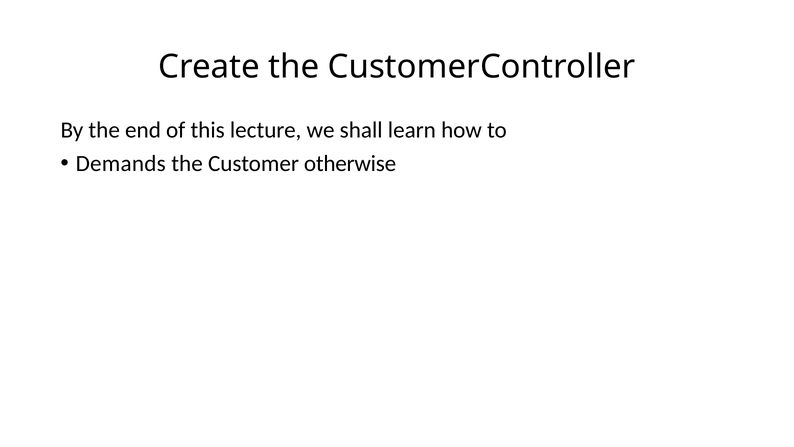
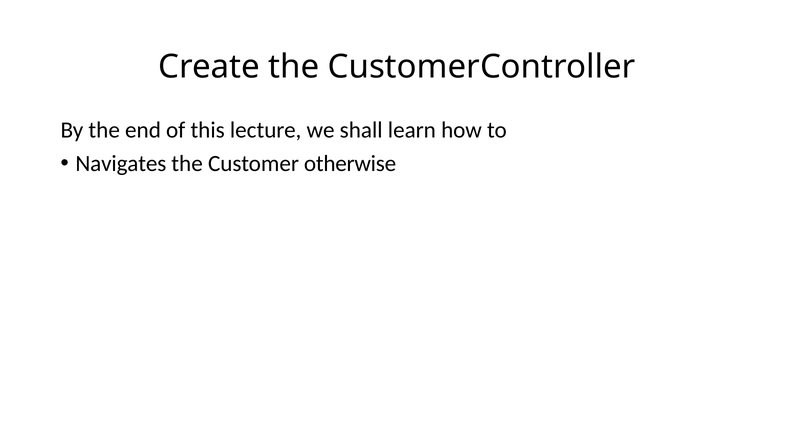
Demands: Demands -> Navigates (121, 163)
